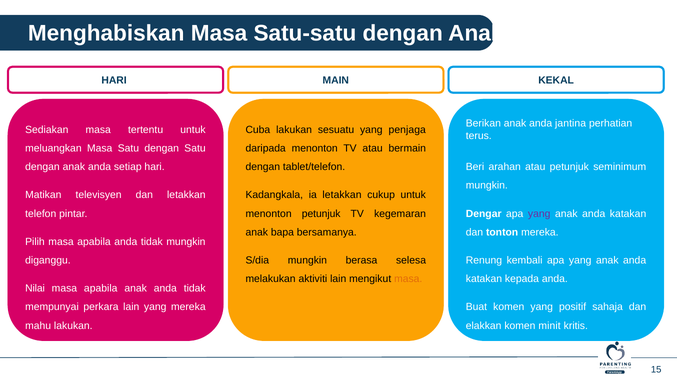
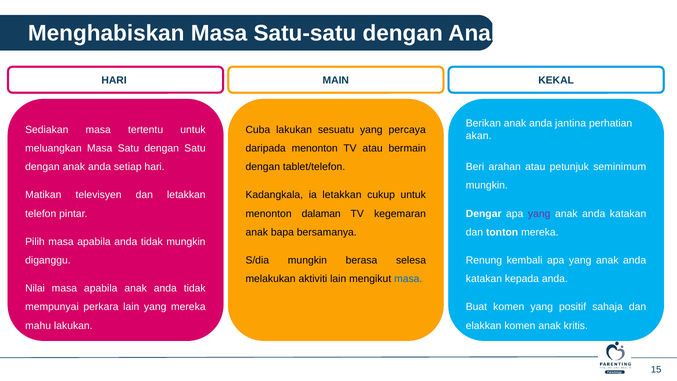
penjaga: penjaga -> percaya (407, 130)
terus: terus -> akan (479, 136)
menonton petunjuk: petunjuk -> dalaman (321, 213)
masa colour: orange -> blue (408, 279)
komen minit: minit -> anak (550, 325)
